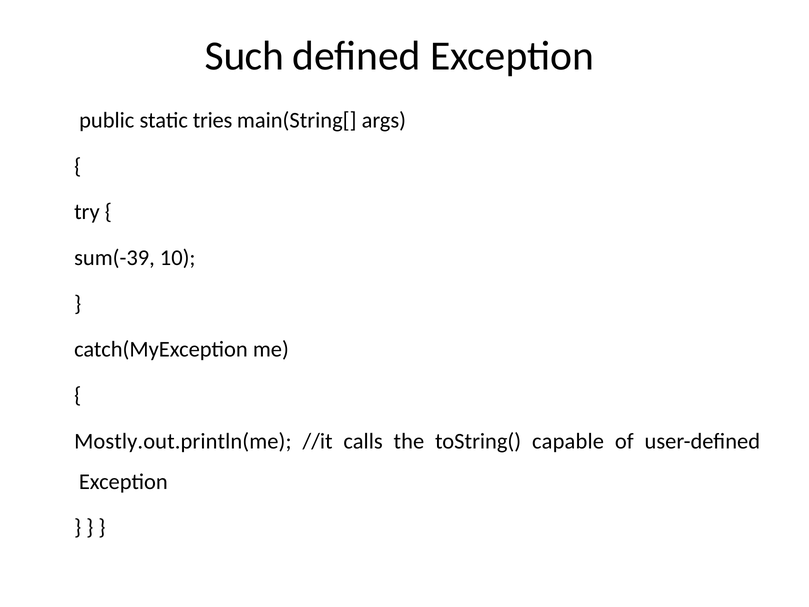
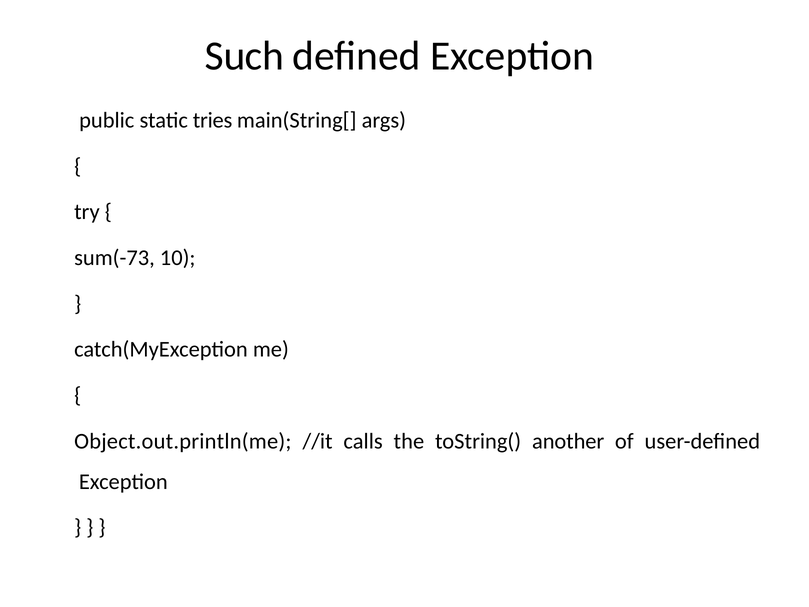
sum(-39: sum(-39 -> sum(-73 (114, 258)
Mostly.out.println(me: Mostly.out.println(me -> Object.out.println(me (183, 441)
capable: capable -> another (568, 441)
